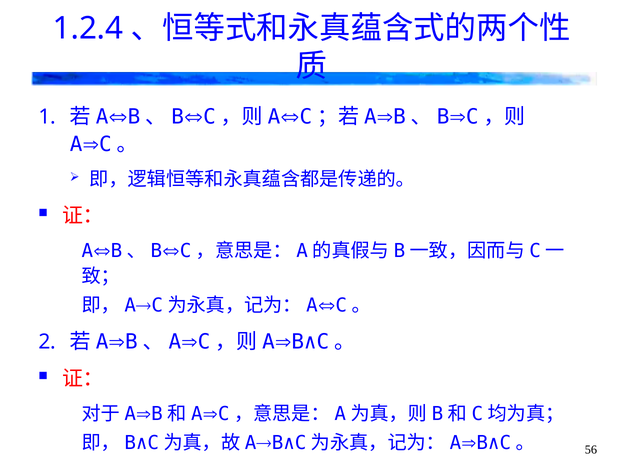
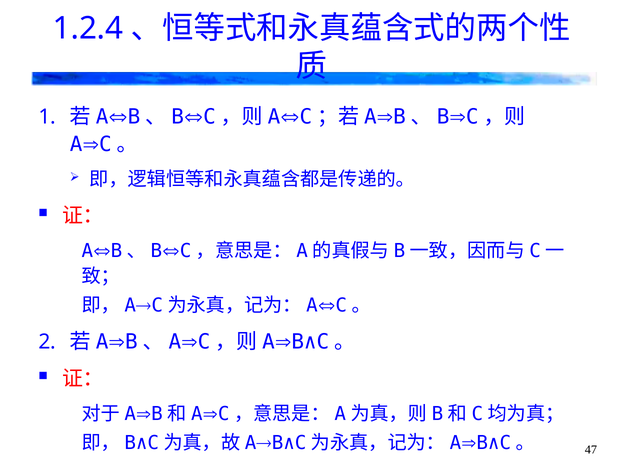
56: 56 -> 47 (591, 450)
